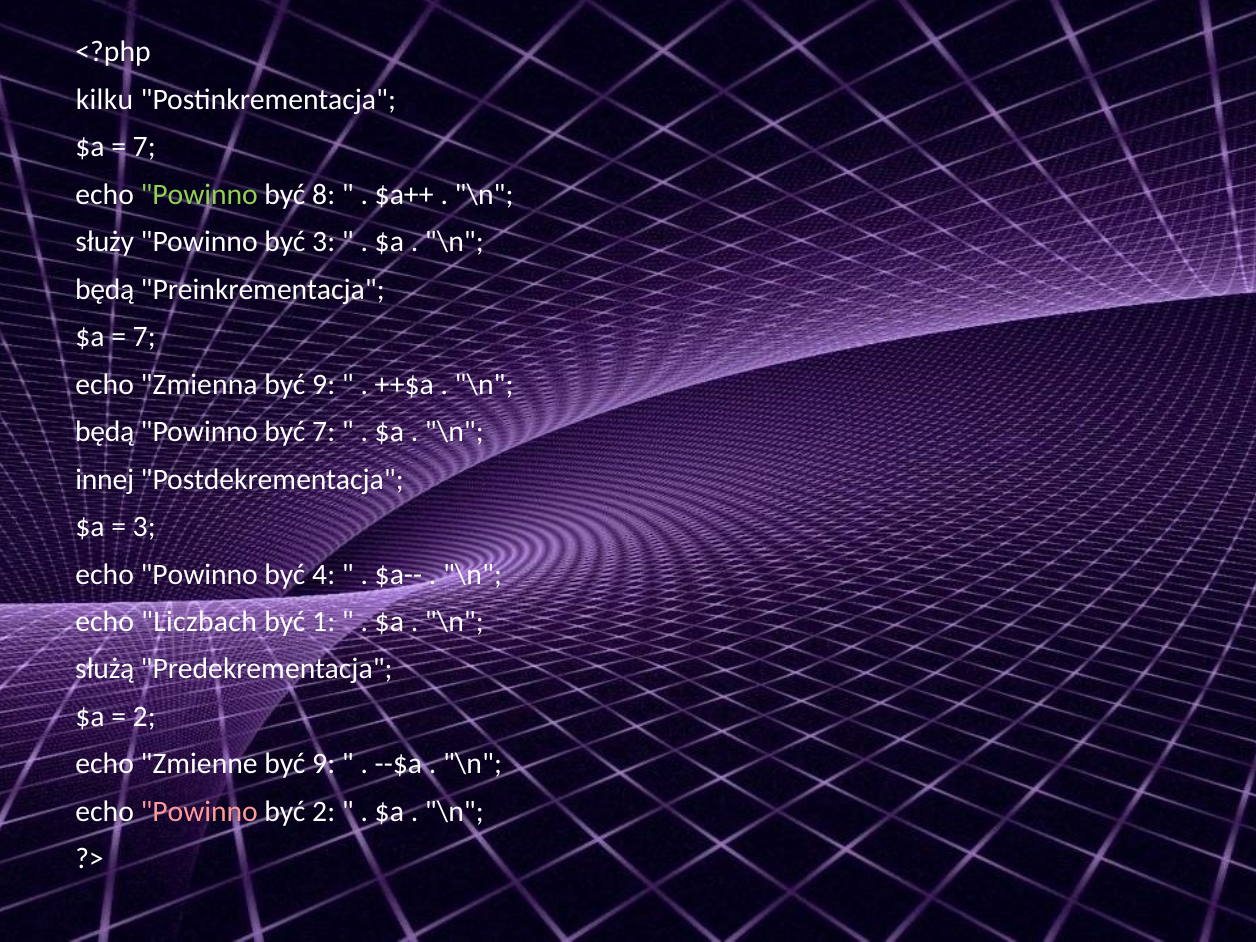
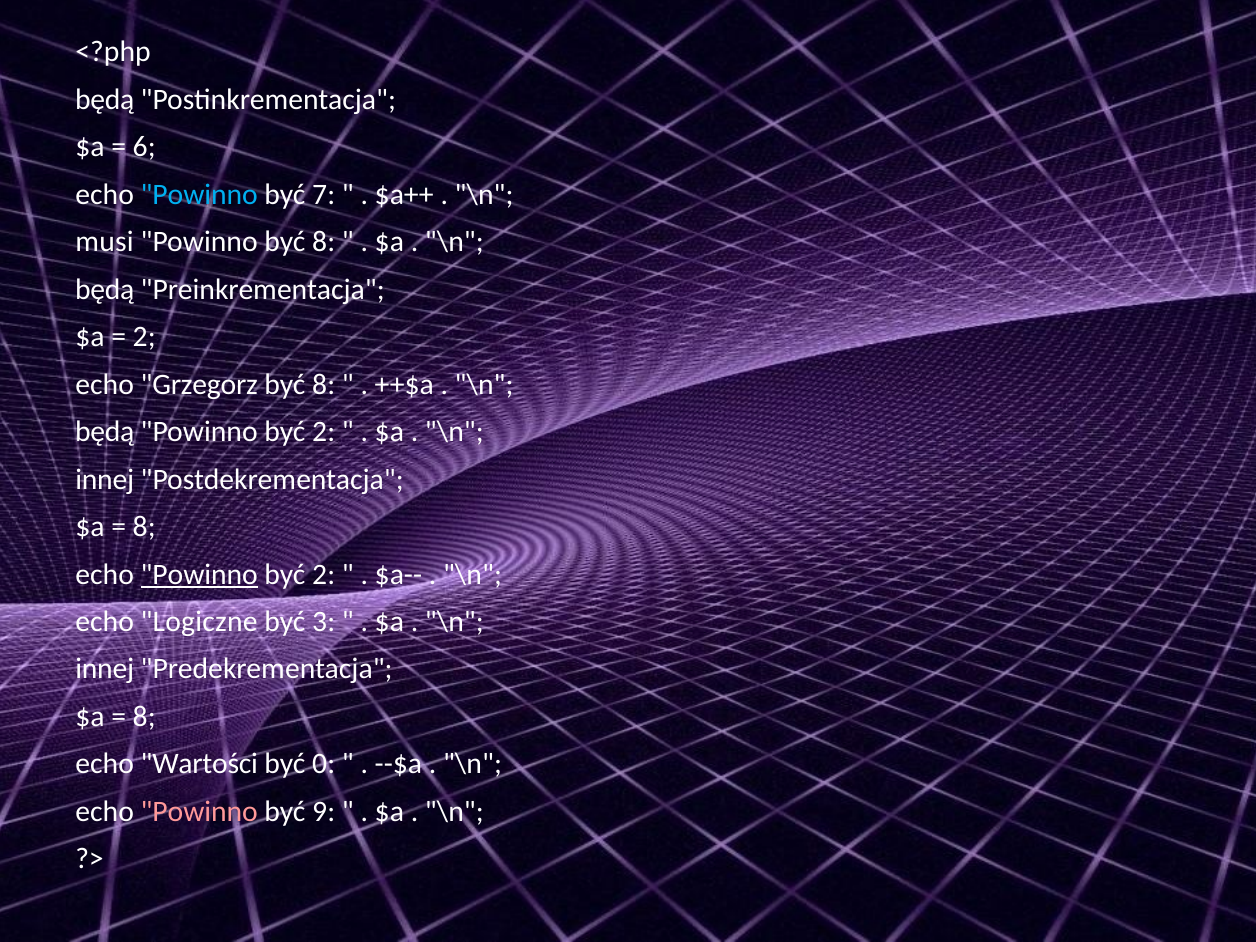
kilku: kilku -> będą (105, 100)
7: 7 -> 6 (144, 147)
Powinno colour: light green -> light blue (199, 194)
8: 8 -> 7 (324, 194)
służy: służy -> musi (105, 242)
Powinno być 3: 3 -> 8 (324, 242)
7: 7 -> 2 (144, 337)
Zmienna: Zmienna -> Grzegorz (199, 384)
9: 9 -> 8 (324, 384)
7: 7 -> 2 (324, 432)
3: 3 -> 8 (144, 527)
Powinno underline: none -> present (199, 574)
4: 4 -> 2 (324, 574)
Liczbach: Liczbach -> Logiczne (199, 622)
1: 1 -> 3 (324, 622)
służą: służą -> innej (105, 669)
2: 2 -> 8 (144, 717)
Zmienne: Zmienne -> Wartości (199, 764)
9: 9 -> 0 (324, 764)
być 2: 2 -> 9 (324, 812)
